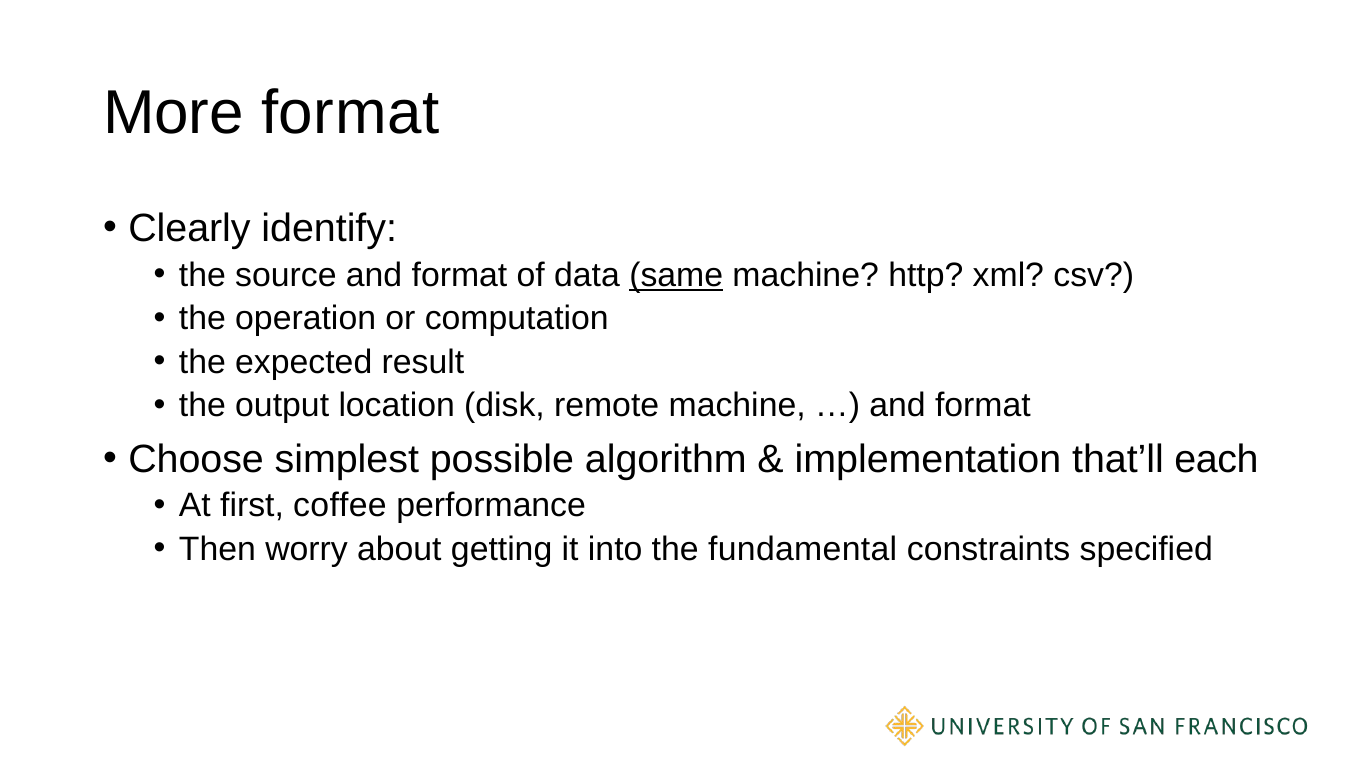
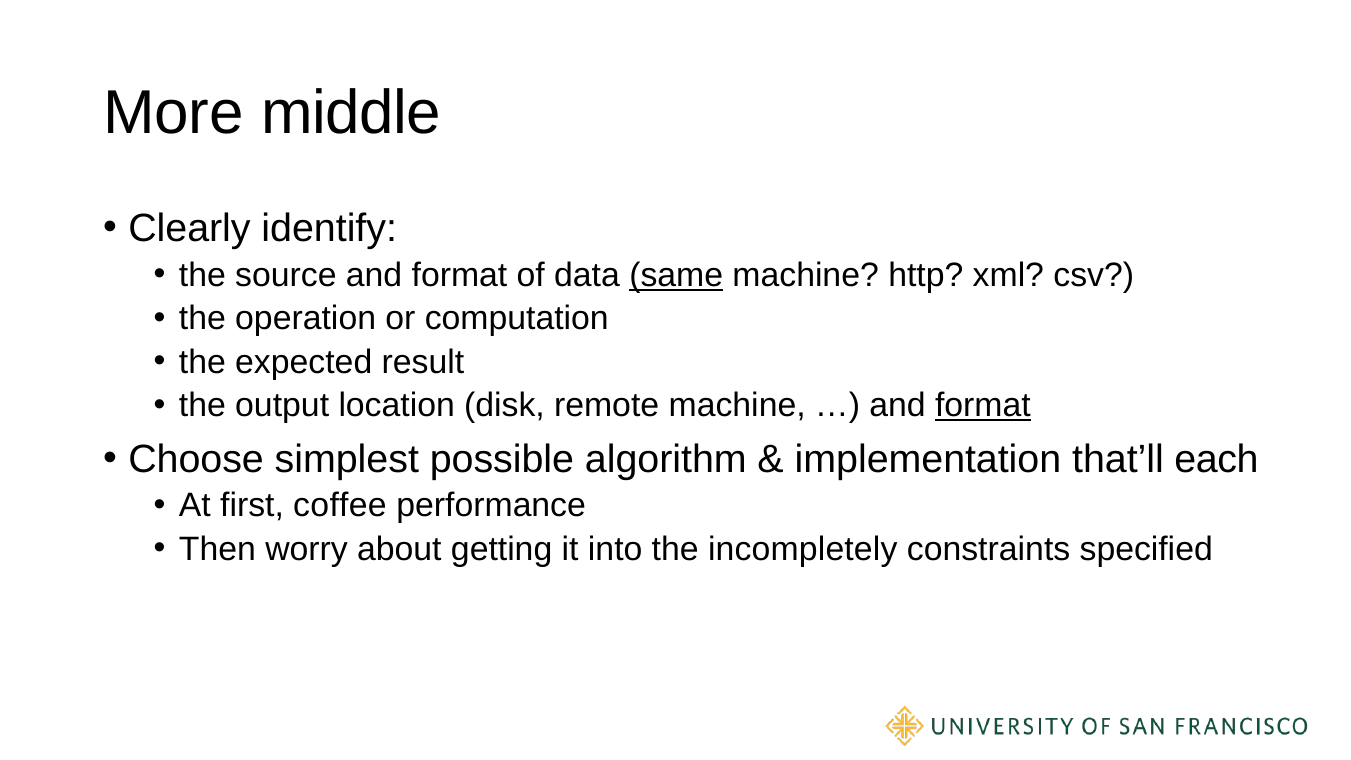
More format: format -> middle (351, 113)
format underline: none -> present (983, 405)
fundamental: fundamental -> incompletely (803, 549)
